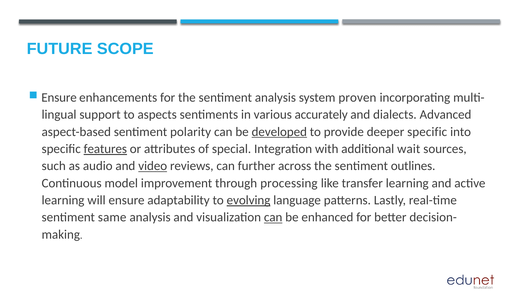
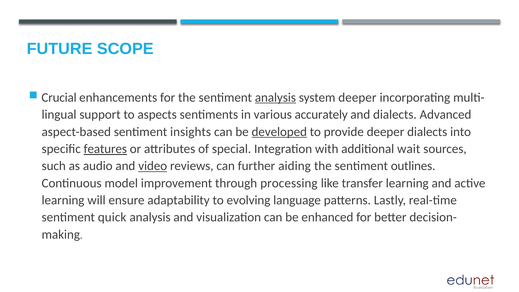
Ensure: Ensure -> Crucial (59, 98)
analysis underline: none -> present (275, 98)
system proven: proven -> deeper (357, 98)
polarity: polarity -> insights (191, 132)
deeper specific: specific -> dialects (427, 132)
across: across -> aiding (295, 166)
evolving underline: present -> none (249, 200)
same: same -> quick (112, 217)
can underline: present -> none (273, 217)
